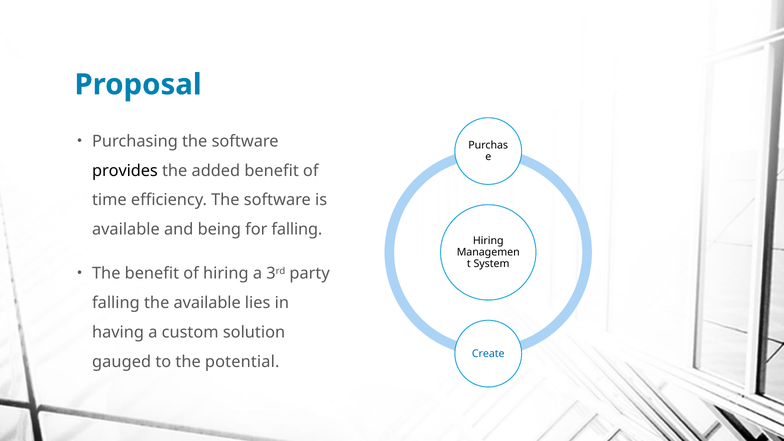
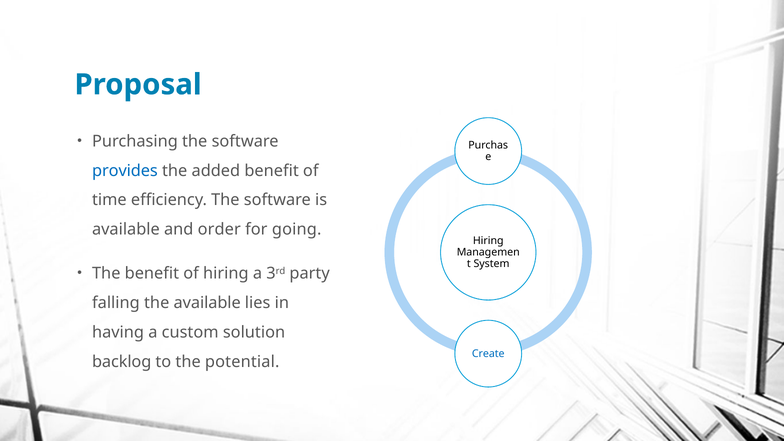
provides colour: black -> blue (125, 171)
being: being -> order (219, 230)
for falling: falling -> going (297, 230)
gauged: gauged -> backlog (122, 362)
